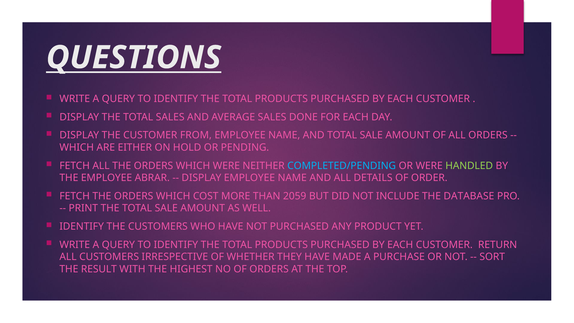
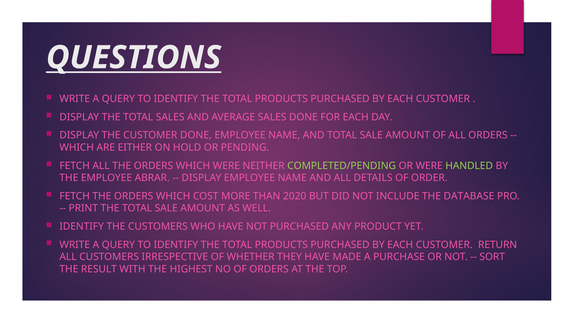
CUSTOMER FROM: FROM -> DONE (196, 135)
COMPLETED/PENDING colour: light blue -> light green (342, 166)
2059: 2059 -> 2020 (295, 196)
